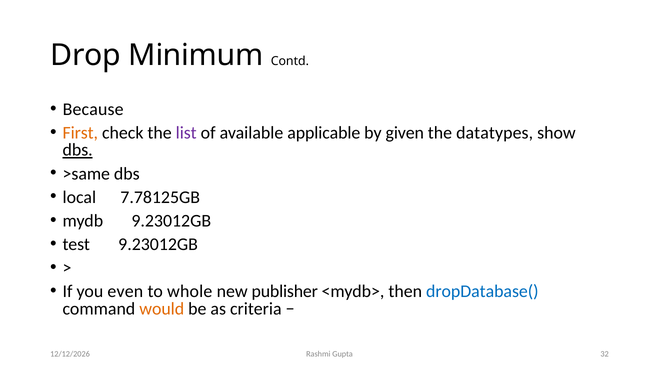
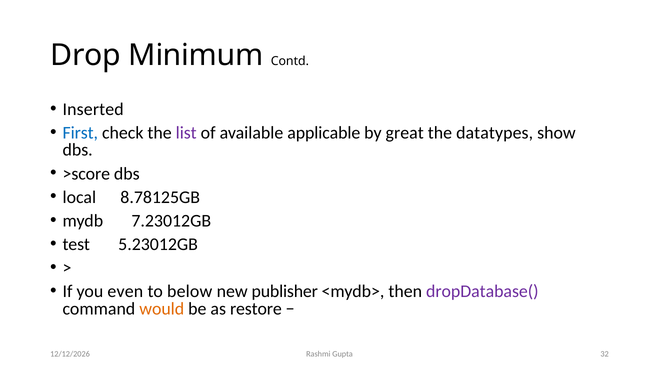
Because: Because -> Inserted (93, 109)
First colour: orange -> blue (80, 133)
given: given -> great (405, 133)
dbs underline: present -> none (78, 150)
>same: >same -> >score (86, 173)
7.78125GB: 7.78125GB -> 8.78125GB (160, 197)
mydb 9.23012GB: 9.23012GB -> 7.23012GB (171, 220)
test 9.23012GB: 9.23012GB -> 5.23012GB (158, 244)
whole: whole -> below (190, 291)
dropDatabase( colour: blue -> purple (482, 291)
criteria: criteria -> restore (256, 308)
